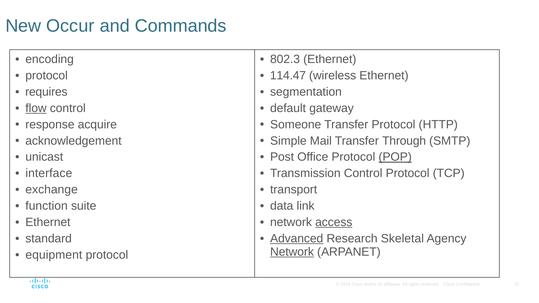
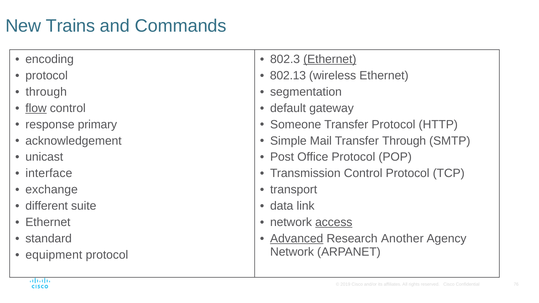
Occur: Occur -> Trains (71, 26)
Ethernet underline: none -> present (330, 59)
114.47: 114.47 -> 802.13 (288, 76)
requires: requires -> through (46, 92)
acquire: acquire -> primary (97, 124)
POP underline: present -> none (395, 157)
function: function -> different (47, 206)
Skeletal: Skeletal -> Another (402, 239)
Network underline: present -> none (292, 252)
